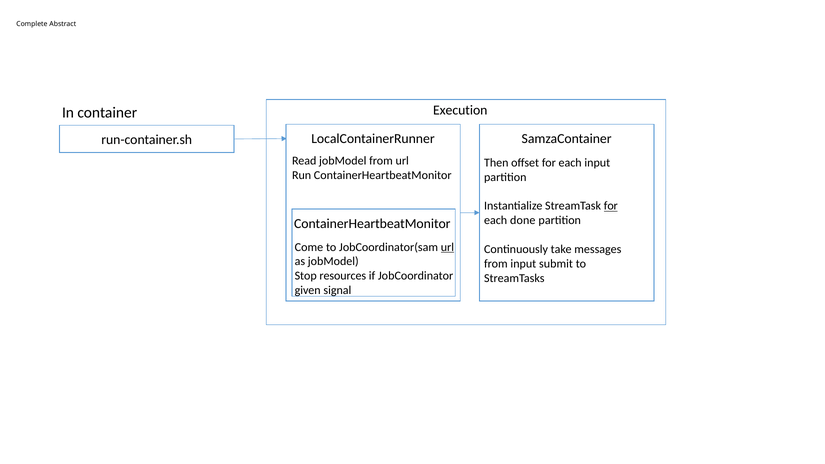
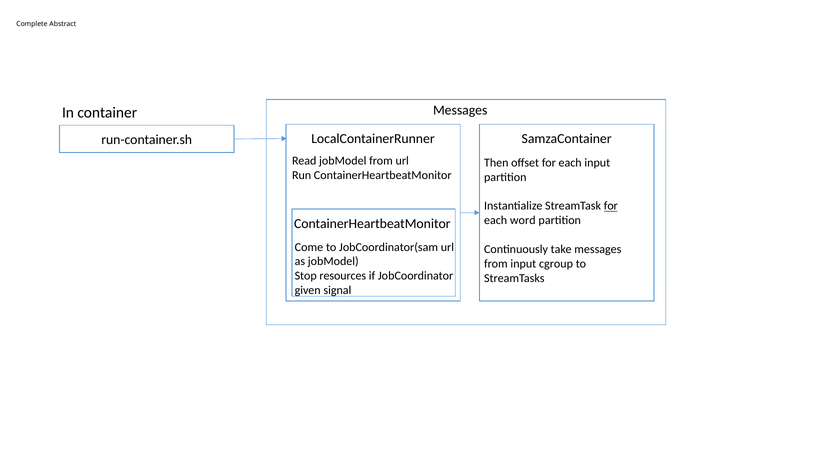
Execution: Execution -> Messages (460, 110)
done: done -> word (523, 220)
url underline: present -> none (447, 247)
submit: submit -> cgroup (556, 264)
